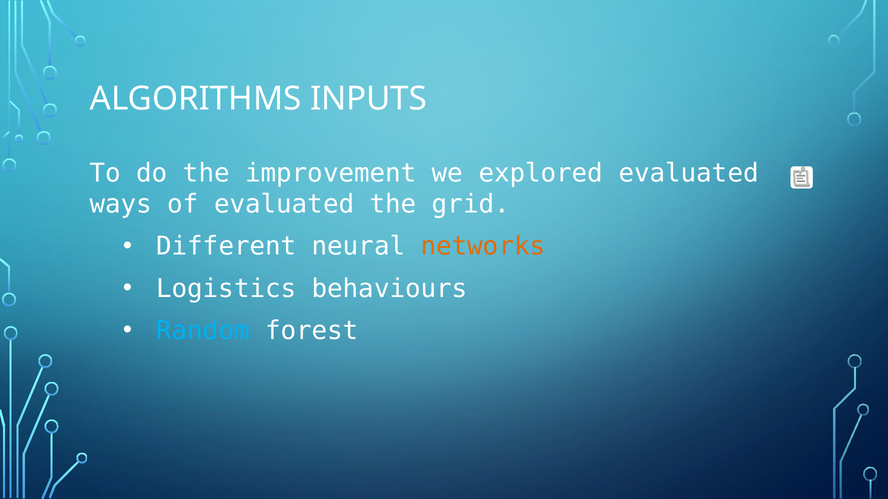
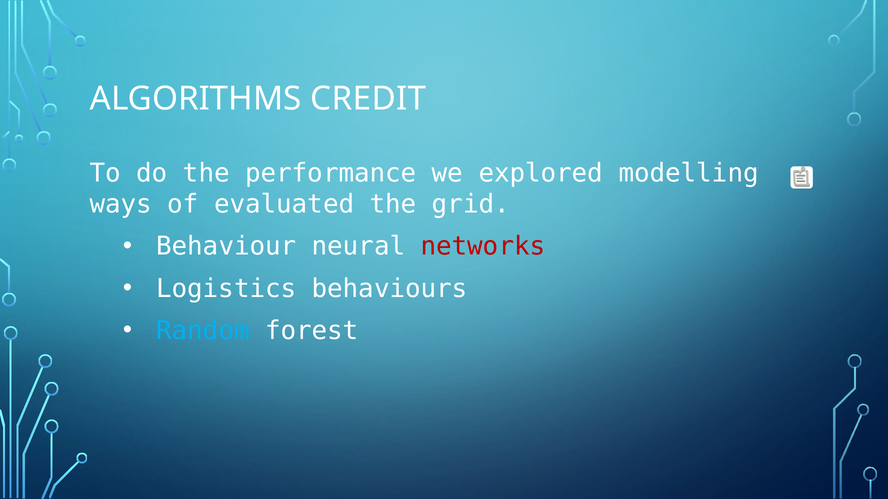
INPUTS: INPUTS -> CREDIT (368, 99)
improvement: improvement -> performance (331, 173)
explored evaluated: evaluated -> modelling (689, 173)
Different: Different -> Behaviour (226, 247)
networks colour: orange -> red (483, 247)
